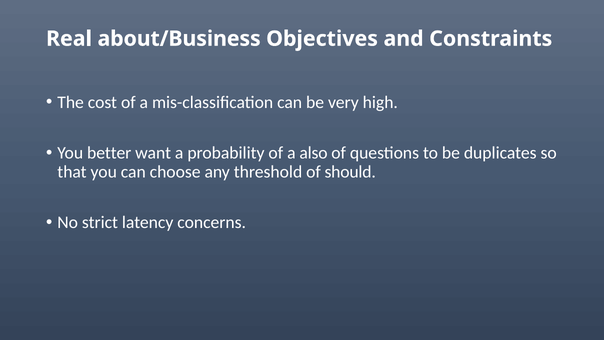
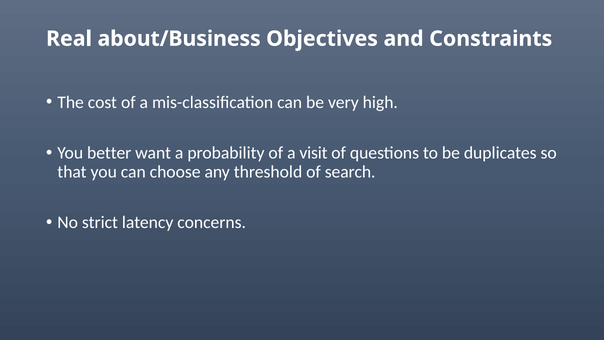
also: also -> visit (314, 153)
should: should -> search (350, 172)
